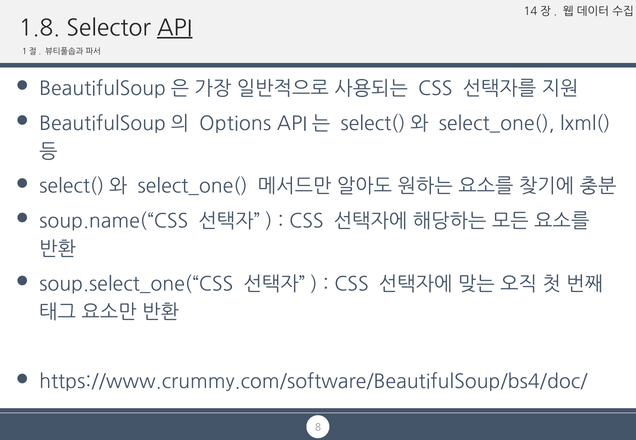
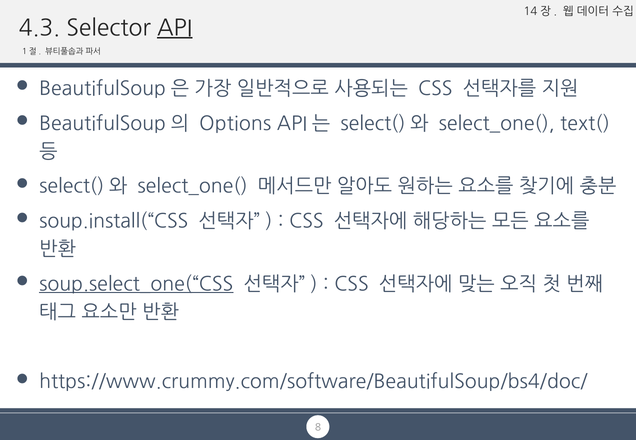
1.8: 1.8 -> 4.3 (39, 28)
lxml(: lxml( -> text( (585, 124)
soup.name(“CSS: soup.name(“CSS -> soup.install(“CSS (114, 221)
soup.select_one(“CSS underline: none -> present (136, 284)
